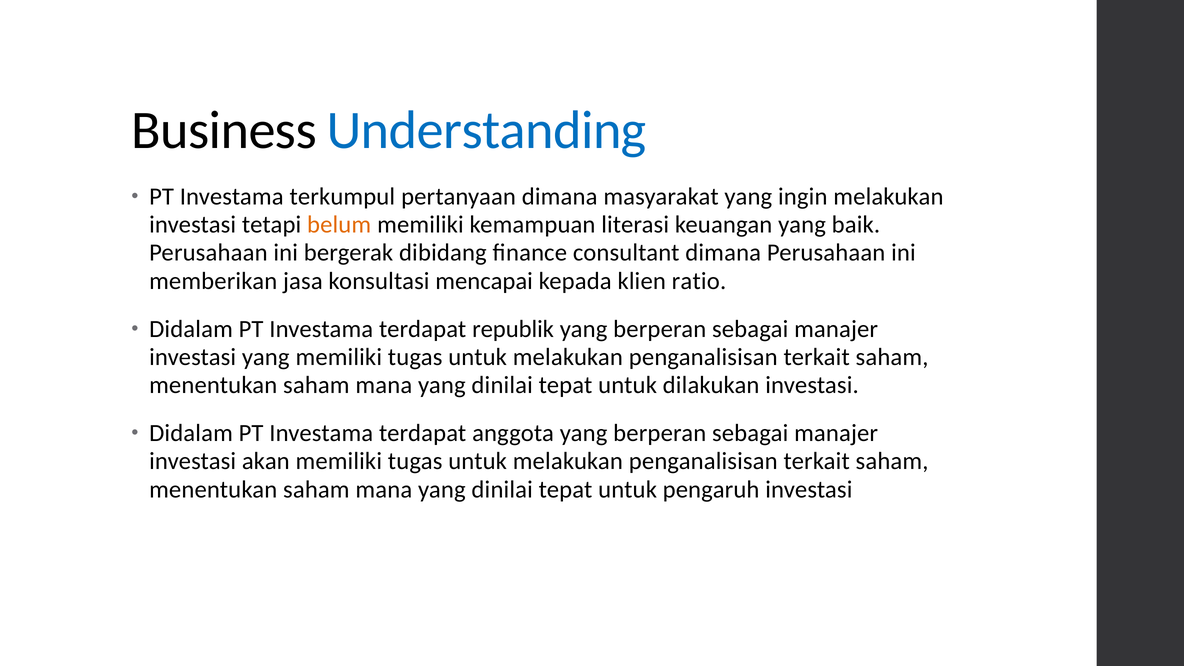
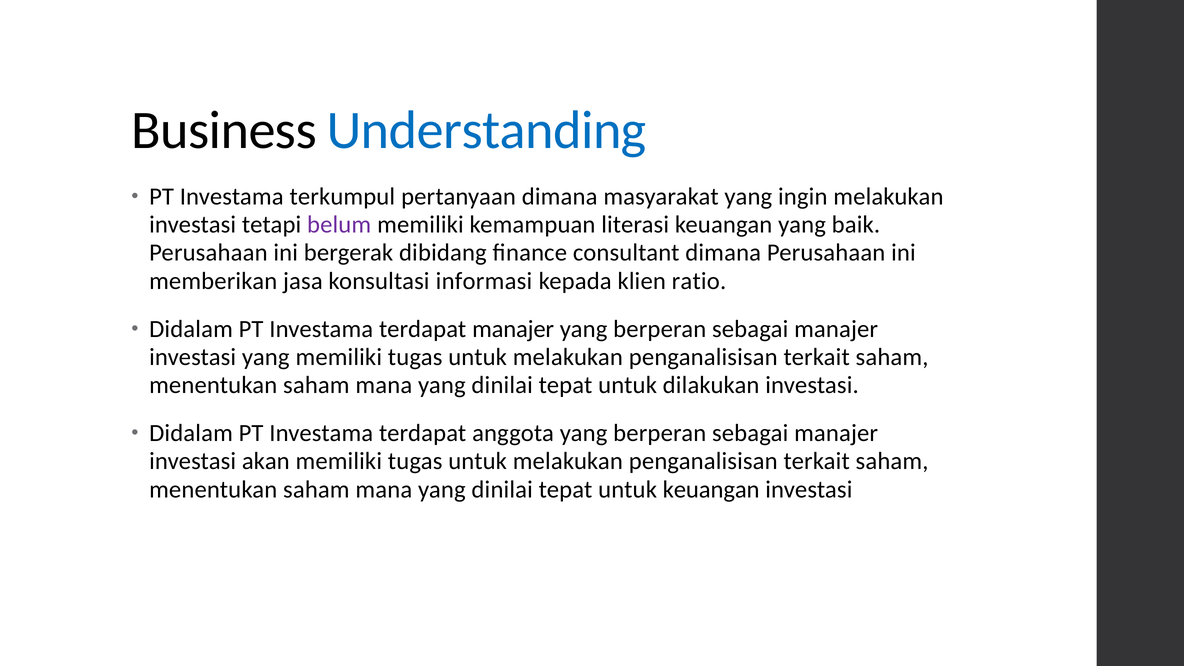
belum colour: orange -> purple (339, 225)
mencapai: mencapai -> informasi (484, 281)
terdapat republik: republik -> manajer (513, 329)
untuk pengaruh: pengaruh -> keuangan (711, 490)
